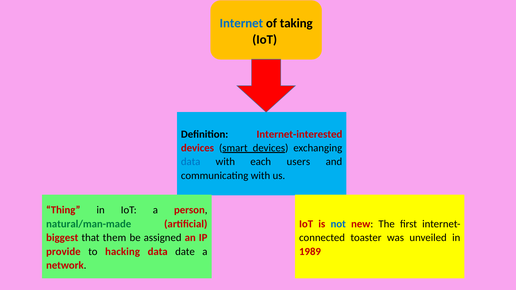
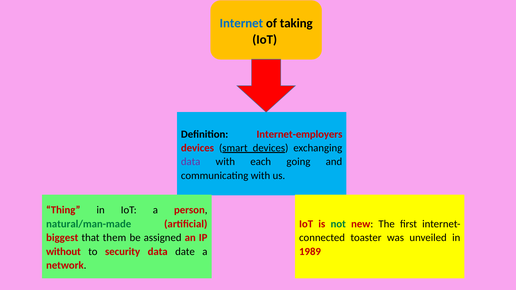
Internet-interested: Internet-interested -> Internet-employers (299, 134)
data colour: blue -> purple (191, 162)
users: users -> going (298, 162)
not colour: blue -> green (338, 224)
provide: provide -> without (63, 252)
hacking: hacking -> security (123, 252)
